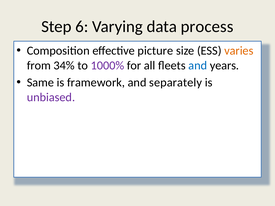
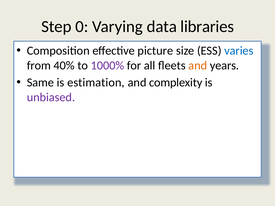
6: 6 -> 0 (82, 27)
process: process -> libraries (207, 27)
varies colour: orange -> blue (239, 51)
34%: 34% -> 40% (64, 66)
and colour: blue -> orange (198, 66)
framework: framework -> estimation (96, 83)
separately: separately -> complexity (176, 83)
